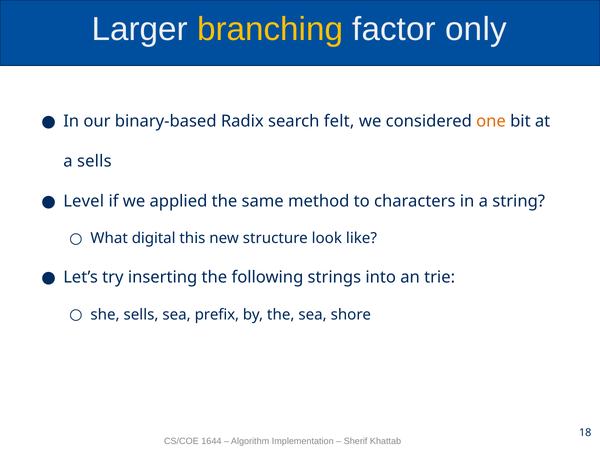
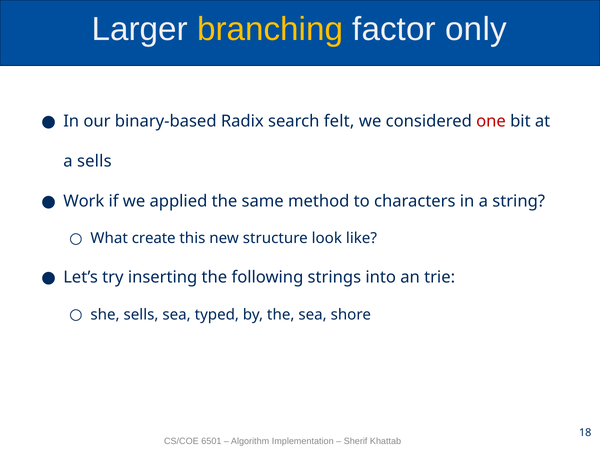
one colour: orange -> red (491, 122)
Level: Level -> Work (84, 201)
digital: digital -> create (154, 238)
prefix: prefix -> typed (217, 315)
1644: 1644 -> 6501 (211, 441)
